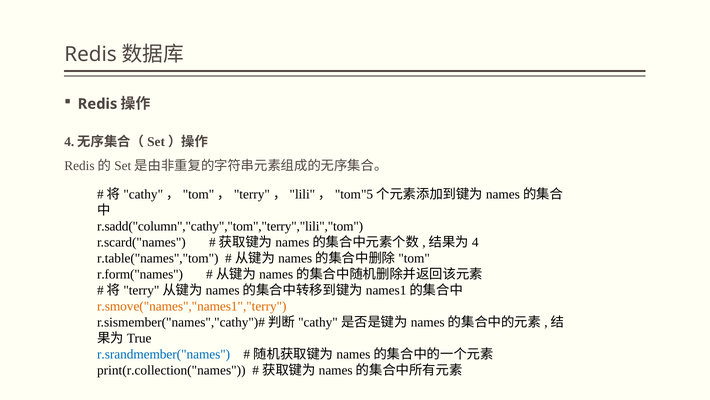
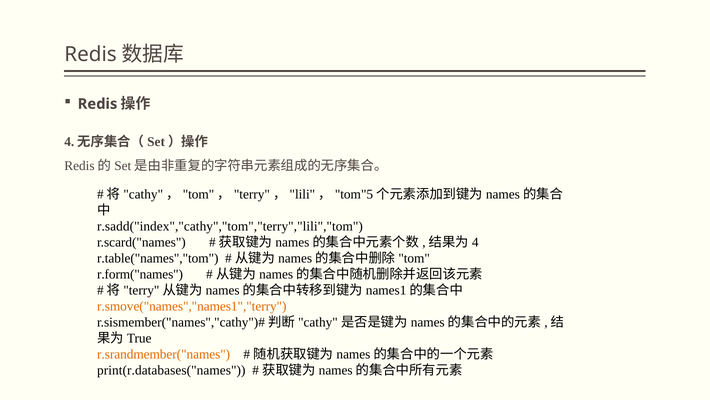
r.sadd("column","cathy","tom","terry","lili","tom: r.sadd("column","cathy","tom","terry","lili","tom -> r.sadd("index","cathy","tom","terry","lili","tom (230, 226)
r.srandmember("names colour: blue -> orange (164, 354)
print(r.collection("names: print(r.collection("names -> print(r.databases("names (171, 370)
